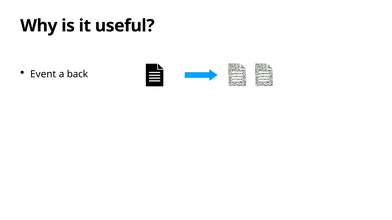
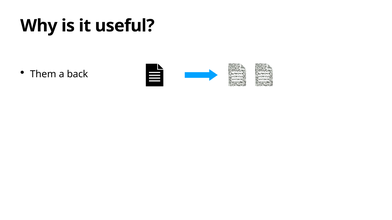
Event: Event -> Them (43, 74)
